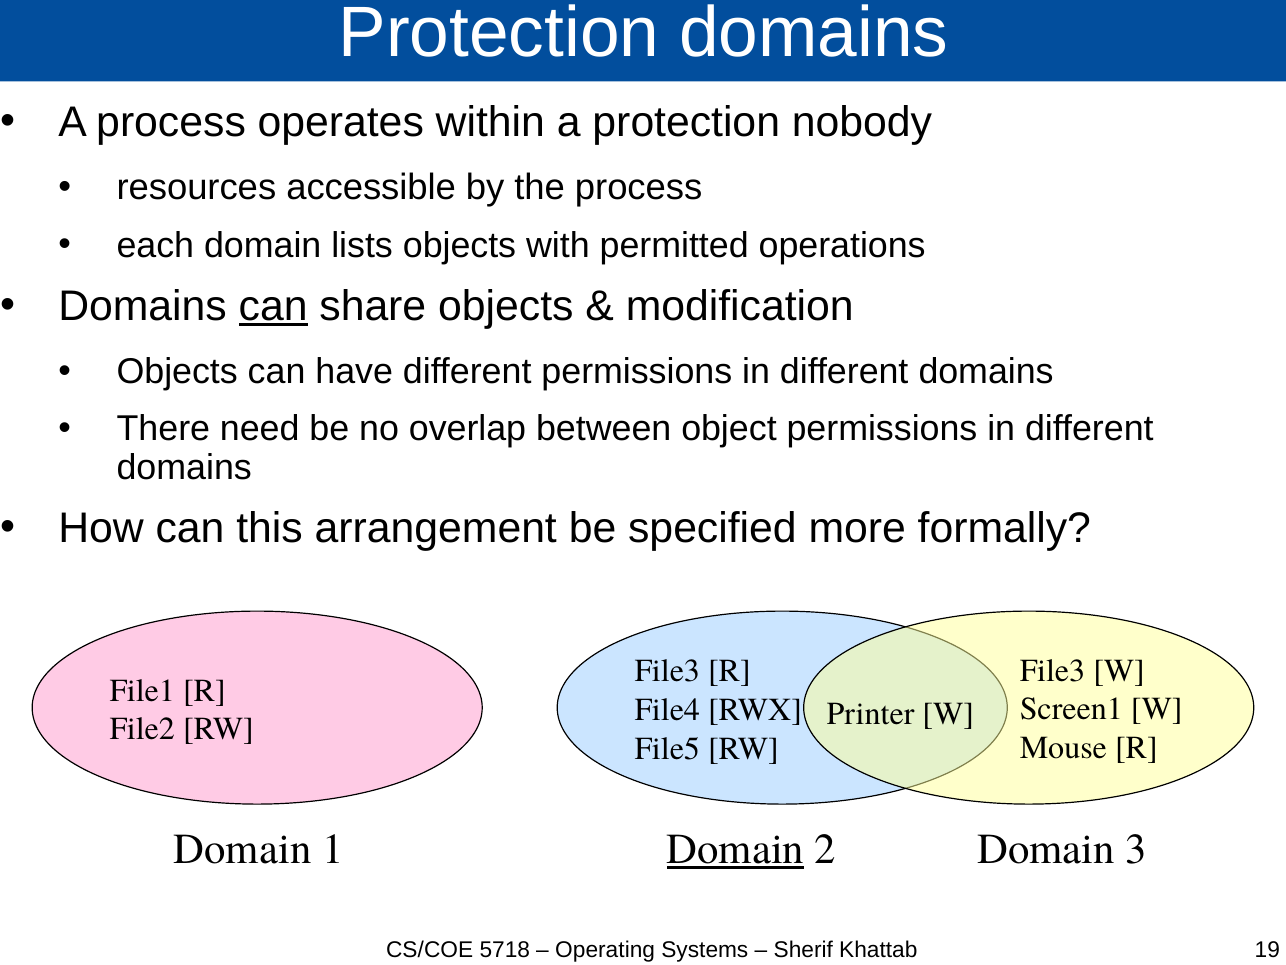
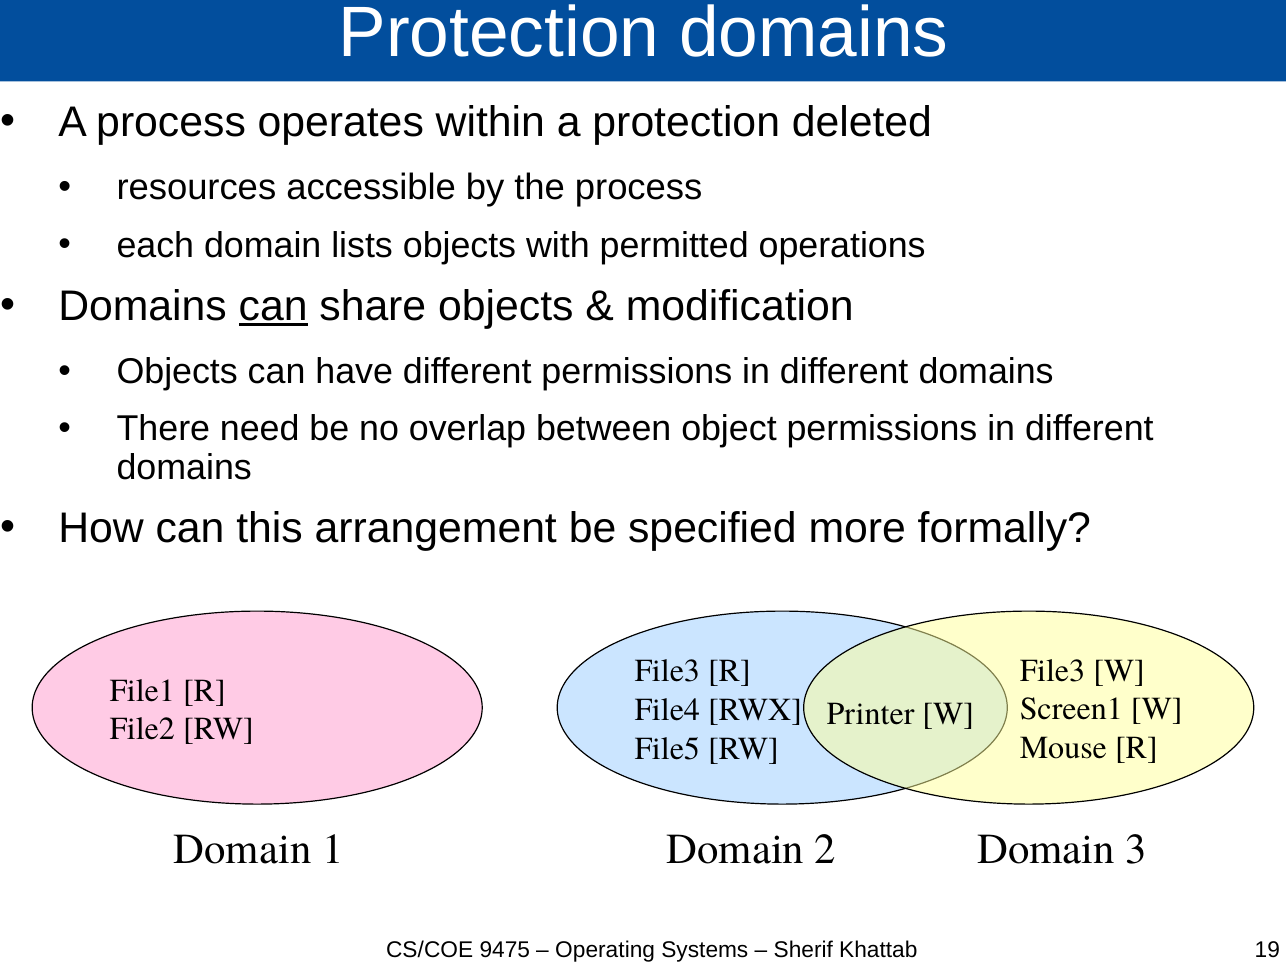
nobody: nobody -> deleted (862, 122)
Domain underline: present -> none (736, 849)
5718: 5718 -> 9475 (505, 950)
